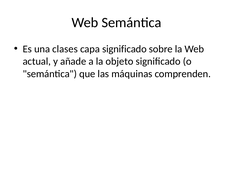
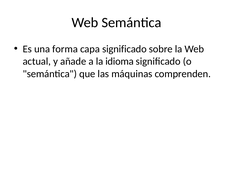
clases: clases -> forma (65, 49)
objeto: objeto -> idioma (120, 61)
